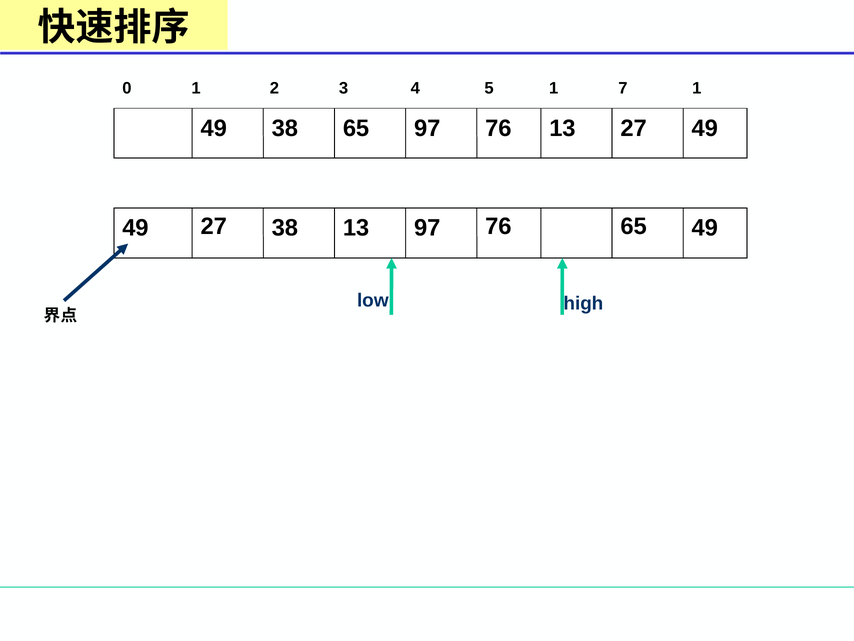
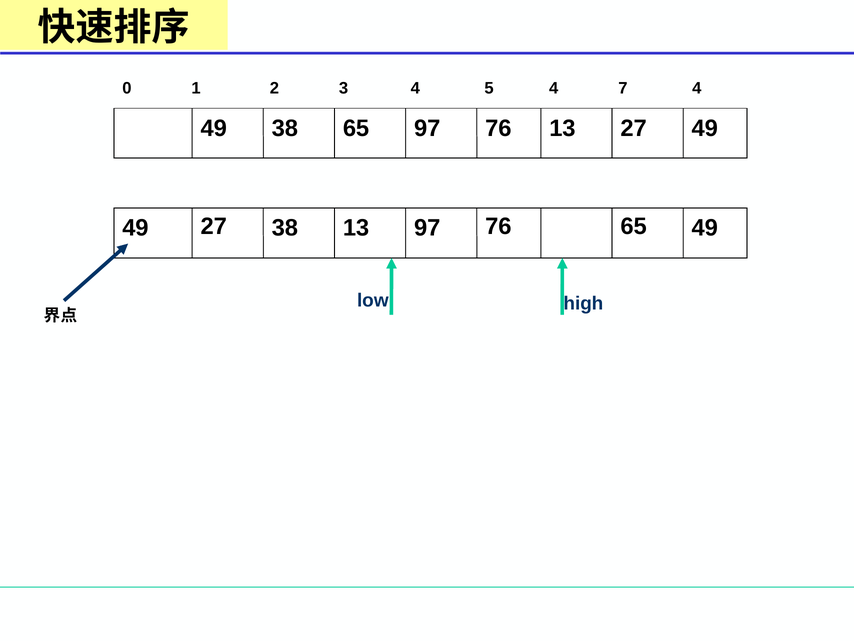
5 1: 1 -> 4 (554, 88)
7 1: 1 -> 4 (697, 88)
